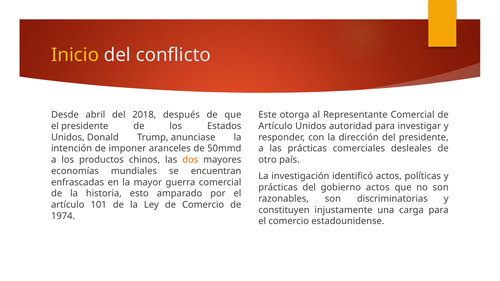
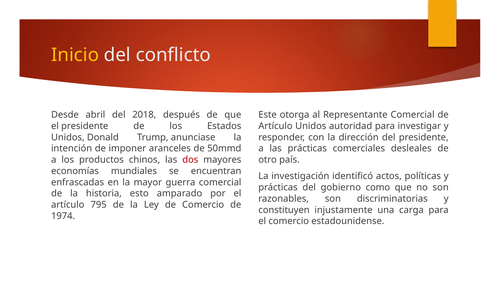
dos colour: orange -> red (190, 160)
gobierno actos: actos -> como (378, 188)
101: 101 -> 795 (99, 205)
